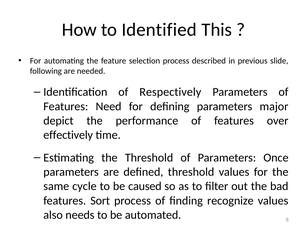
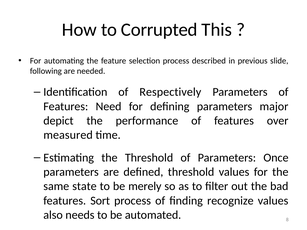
Identified: Identified -> Corrupted (159, 30)
effectively: effectively -> measured (68, 135)
cycle: cycle -> state (84, 186)
caused: caused -> merely (145, 186)
